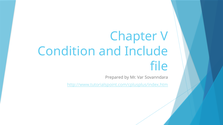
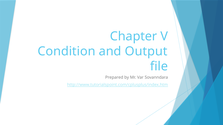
Include: Include -> Output (146, 52)
